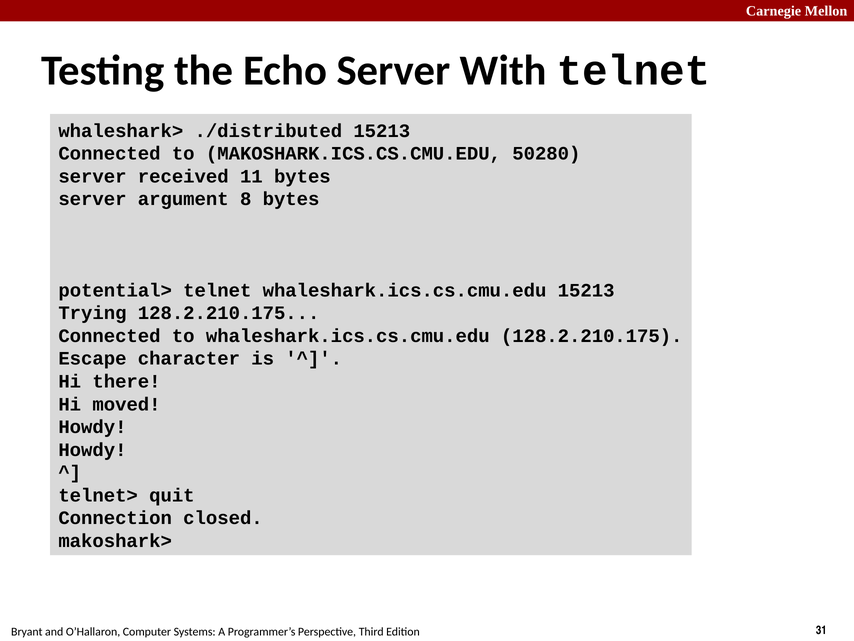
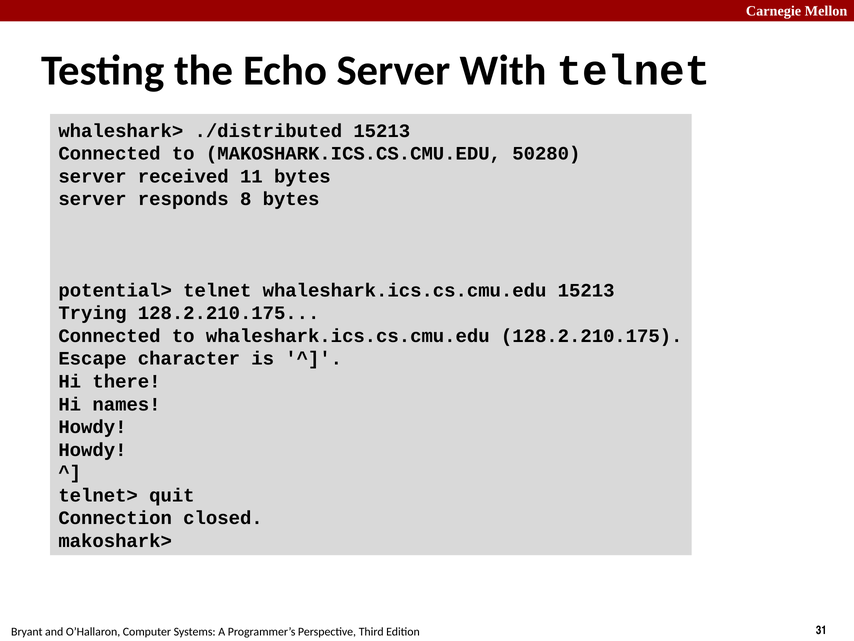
argument: argument -> responds (183, 199)
moved: moved -> names (127, 404)
